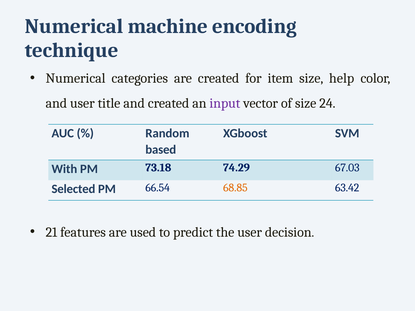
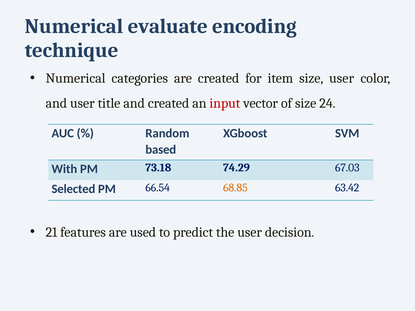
machine: machine -> evaluate (168, 26)
size help: help -> user (342, 78)
input colour: purple -> red (225, 103)
